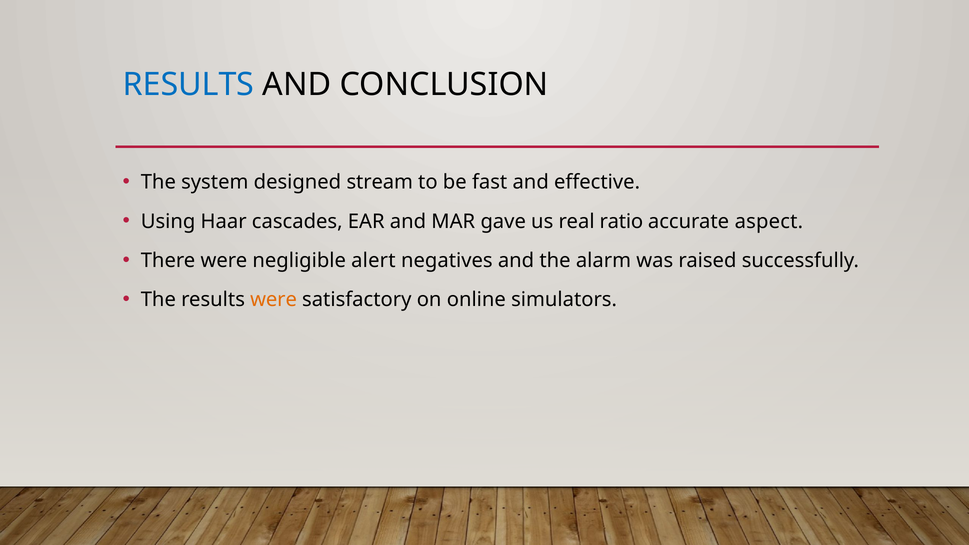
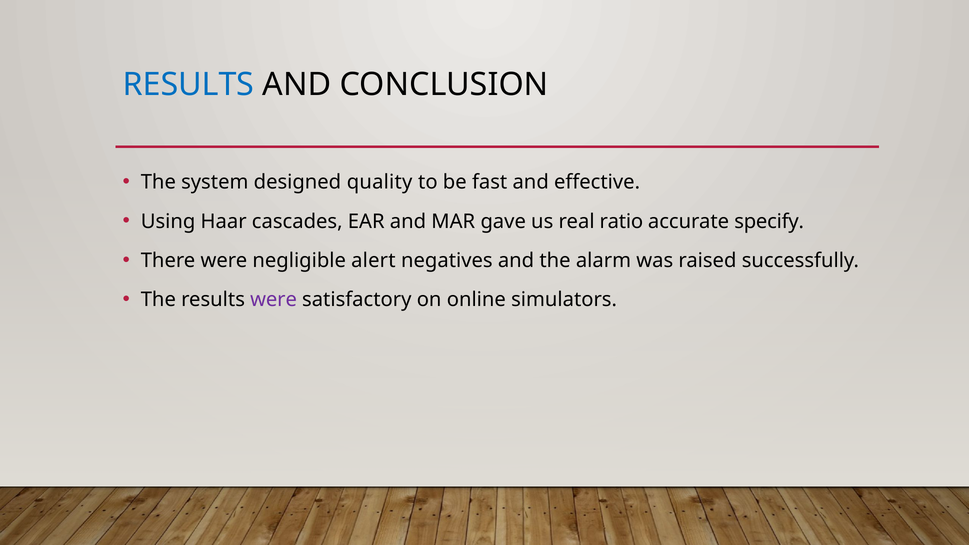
stream: stream -> quality (380, 182)
aspect: aspect -> specify (769, 221)
were colour: orange -> purple (274, 300)
